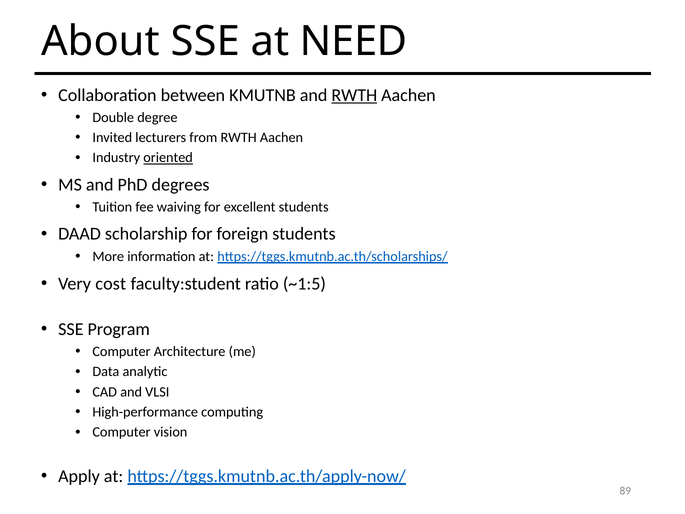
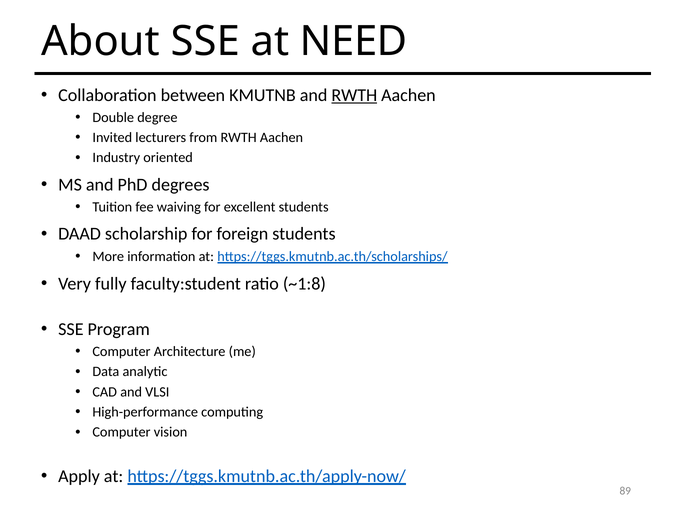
oriented underline: present -> none (168, 158)
cost: cost -> fully (111, 283)
~1:5: ~1:5 -> ~1:8 (304, 283)
